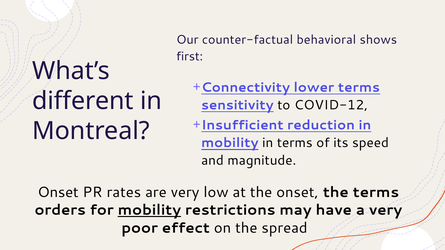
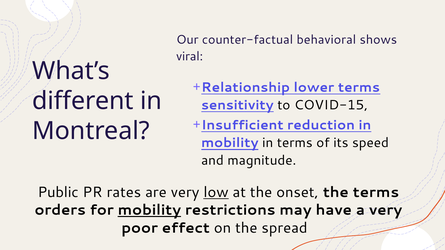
first: first -> viral (190, 56)
Connectivity: Connectivity -> Relationship (246, 87)
COVID-12: COVID-12 -> COVID-15 (331, 105)
Onset: Onset -> Public (58, 193)
low underline: none -> present (216, 193)
